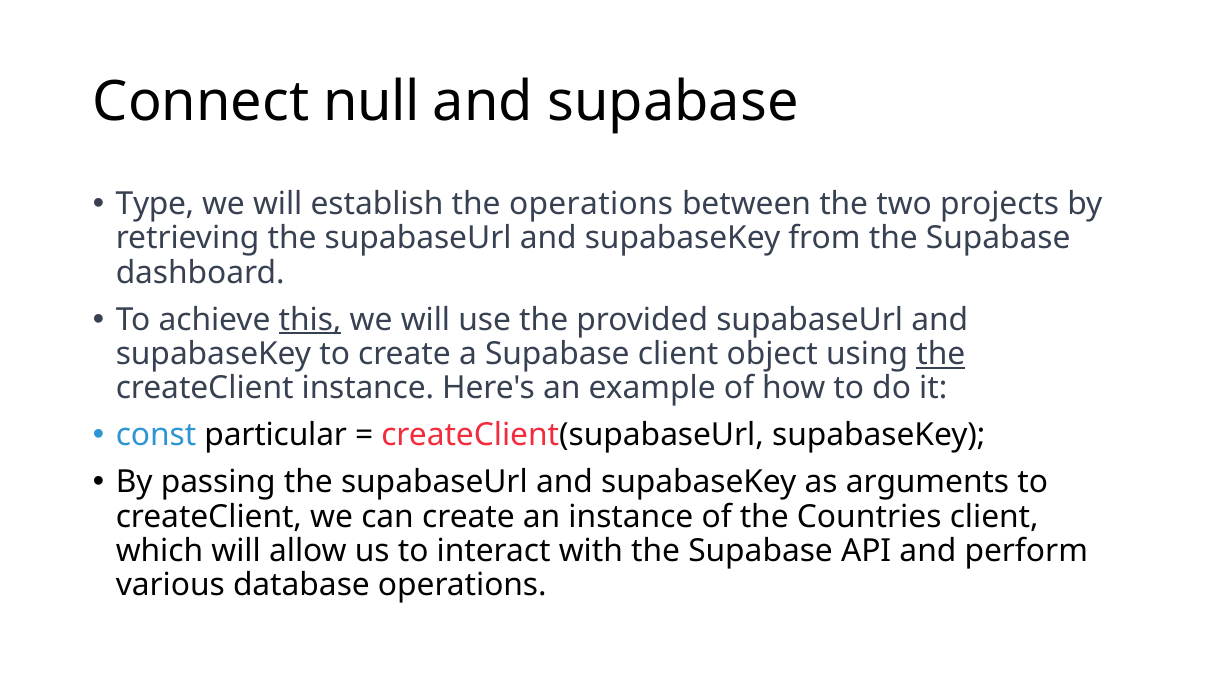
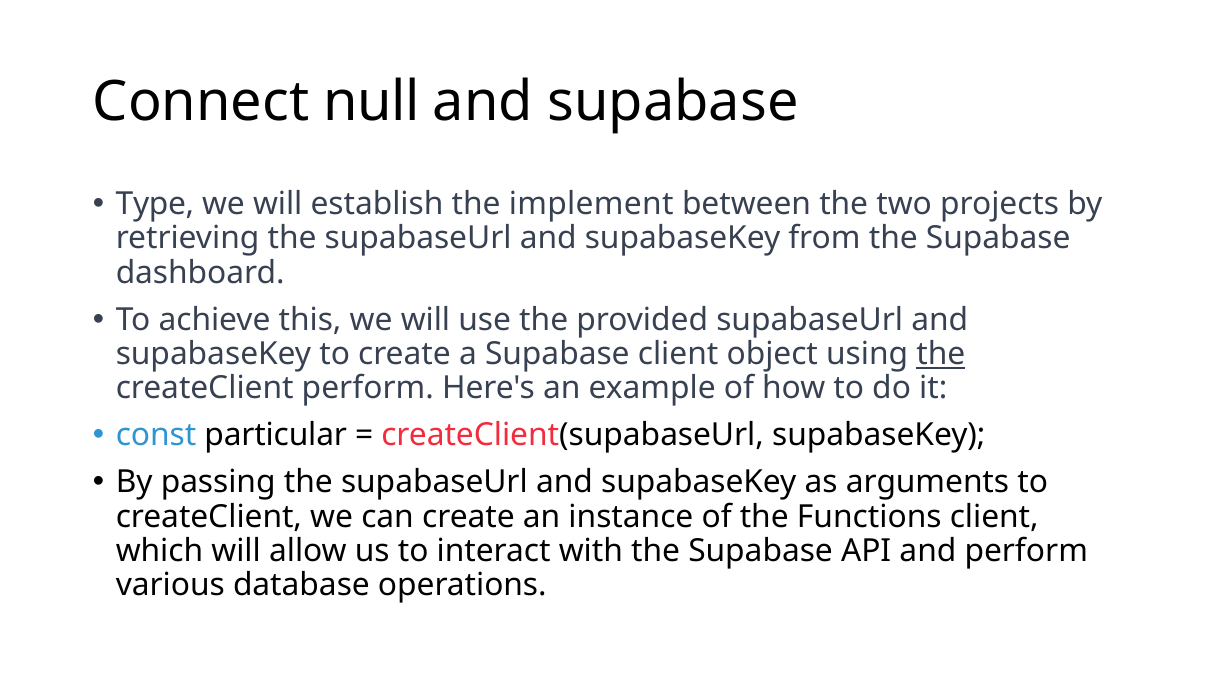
the operations: operations -> implement (591, 204)
this underline: present -> none (310, 320)
createClient instance: instance -> perform (368, 388)
Countries: Countries -> Functions (869, 516)
